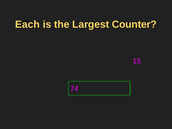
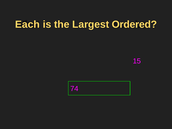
Counter: Counter -> Ordered (134, 24)
